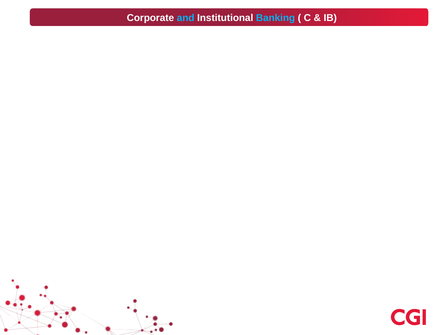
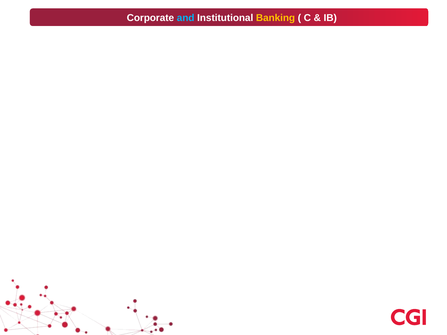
Banking colour: light blue -> yellow (276, 18)
